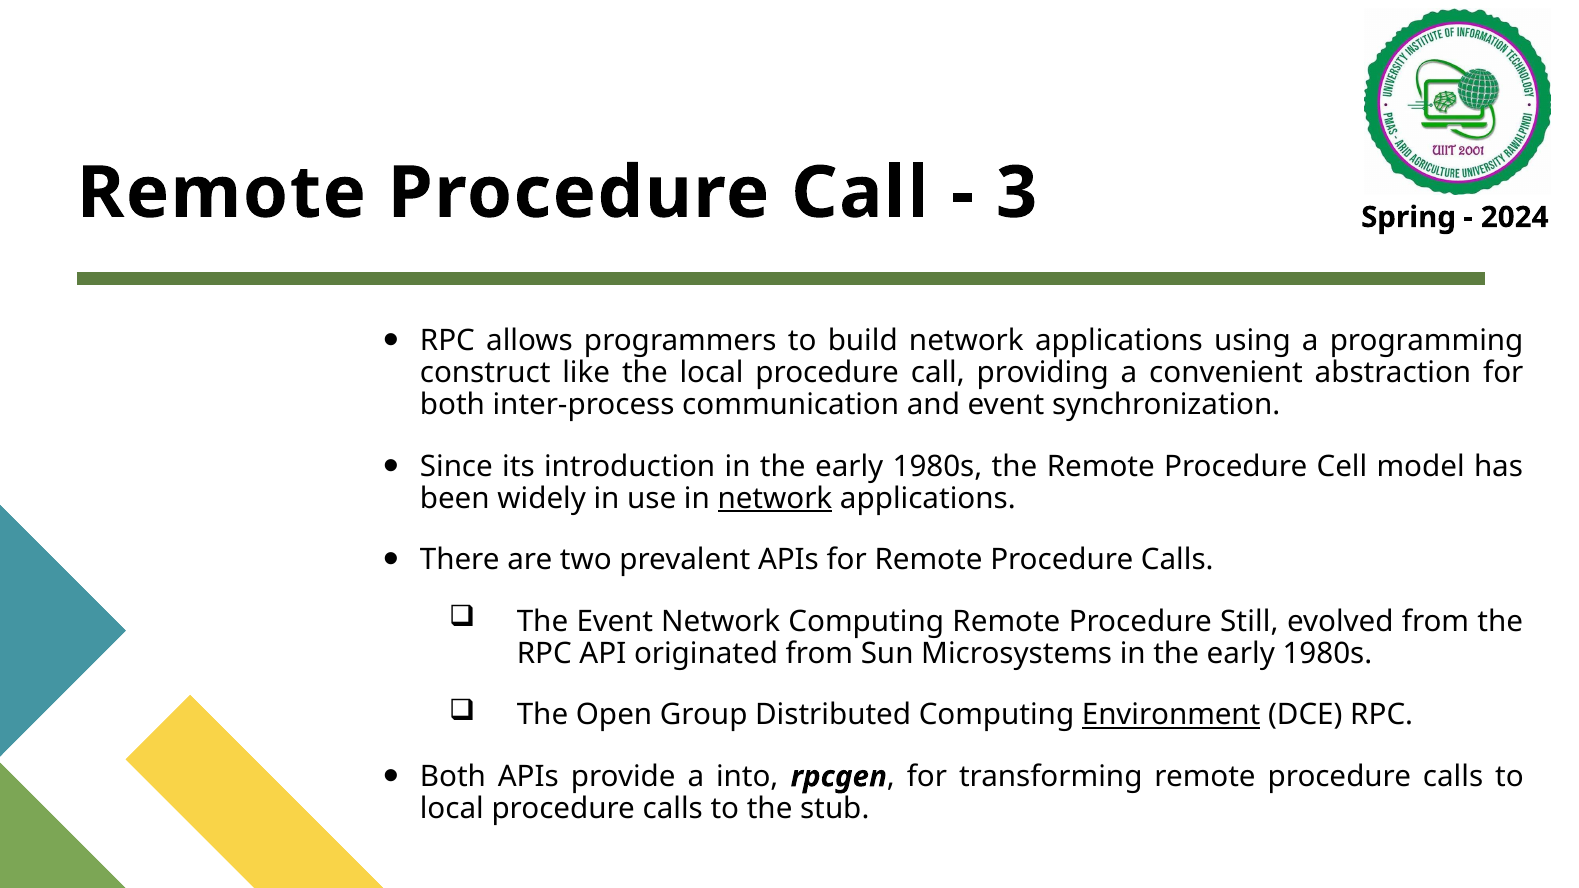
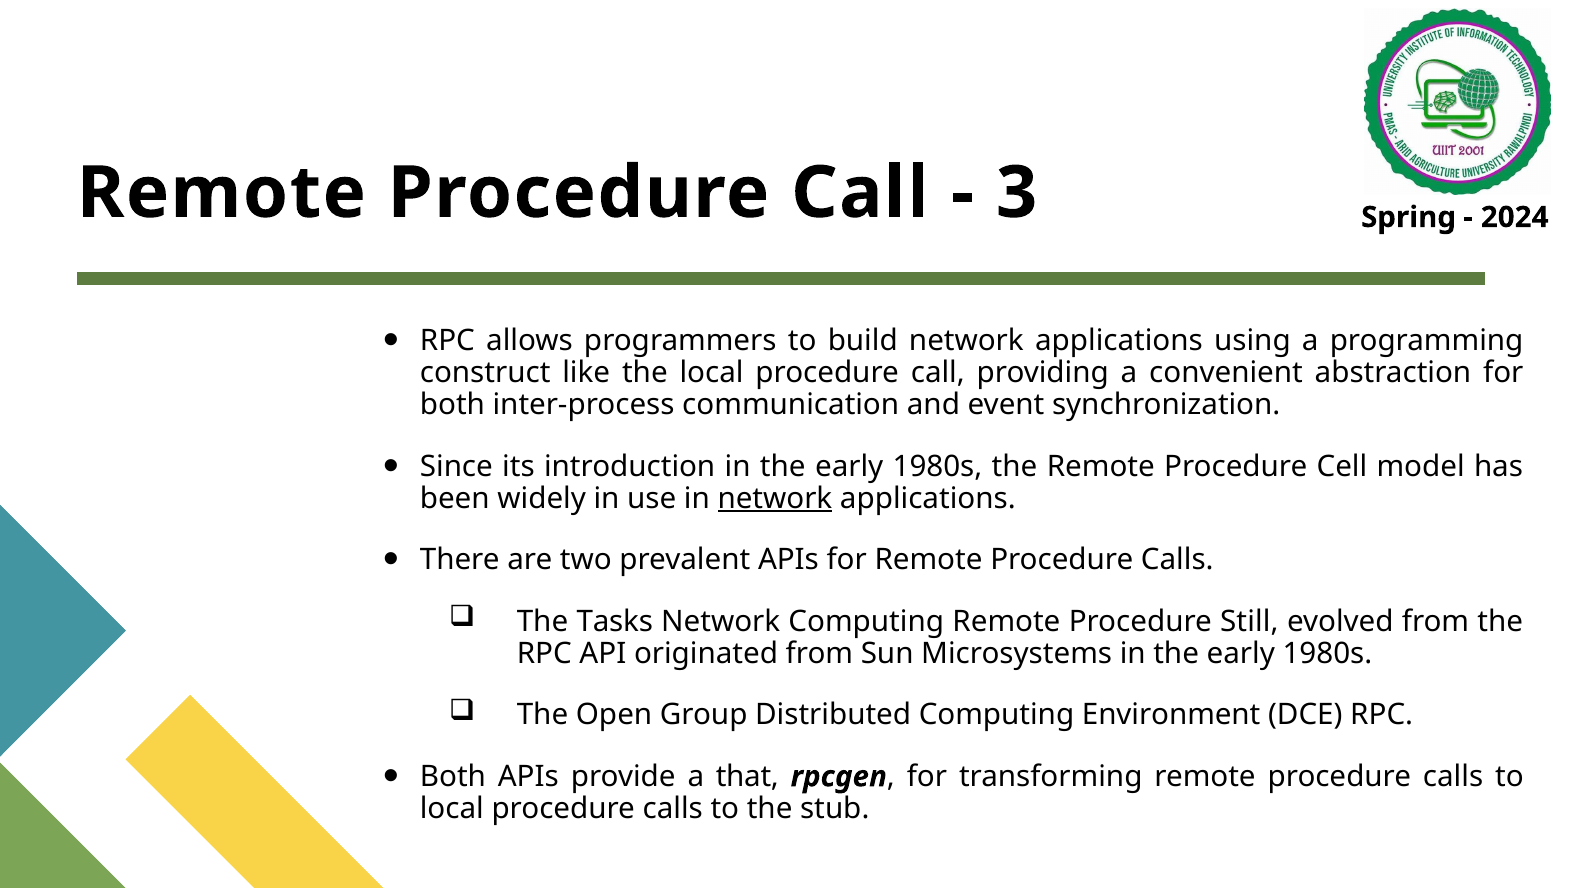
The Event: Event -> Tasks (615, 622)
Environment underline: present -> none (1171, 715)
into: into -> that (747, 777)
